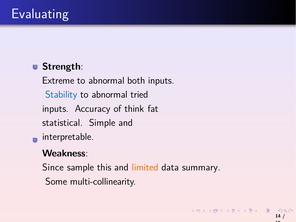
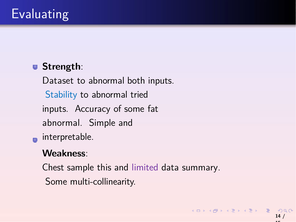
Extreme: Extreme -> Dataset (58, 81)
of think: think -> some (134, 109)
statistical: statistical -> abnormal (62, 123)
Since: Since -> Chest (53, 167)
limited colour: orange -> purple (145, 167)
